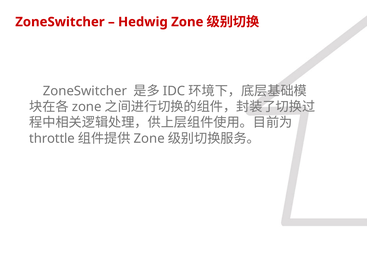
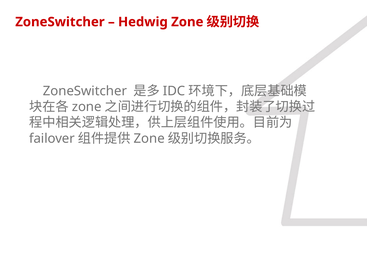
throttle: throttle -> failover (52, 138)
